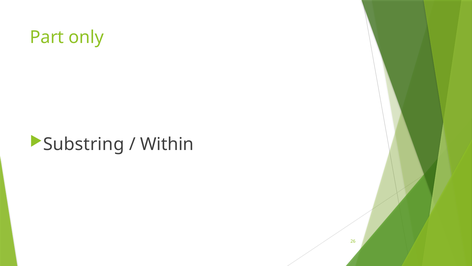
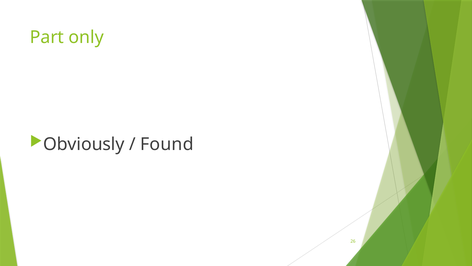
Substring: Substring -> Obviously (84, 144)
Within: Within -> Found (167, 144)
